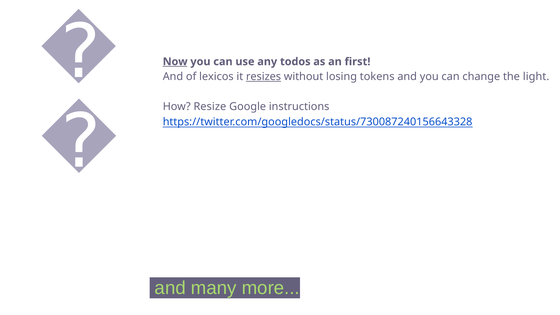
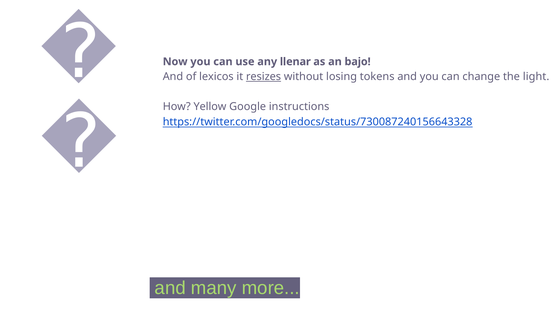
Now underline: present -> none (175, 62)
todos: todos -> llenar (295, 62)
first: first -> bajo (358, 62)
Resize: Resize -> Yellow (210, 107)
